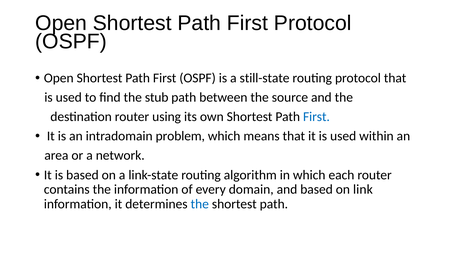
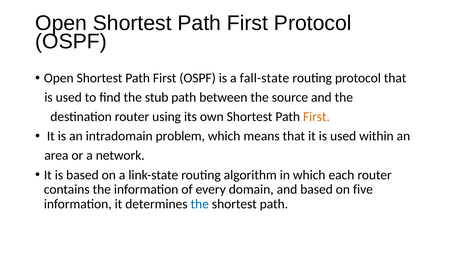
still-state: still-state -> fall-state (264, 78)
First colour: blue -> orange (316, 117)
link: link -> five (363, 189)
